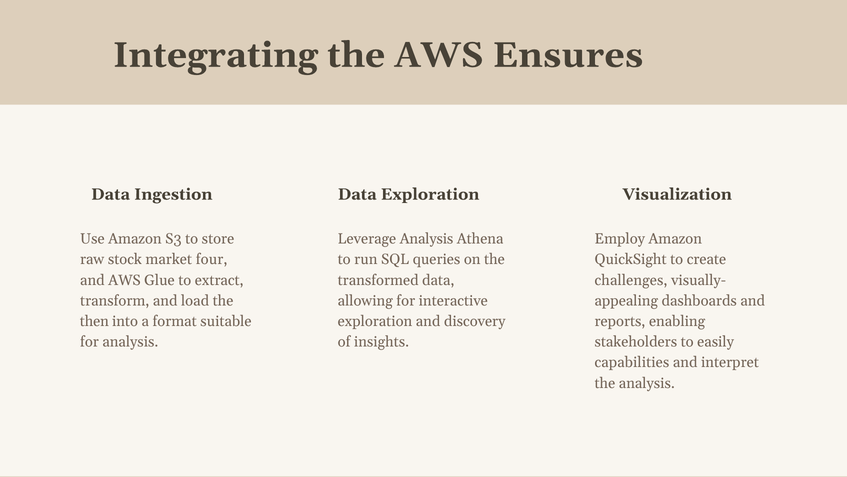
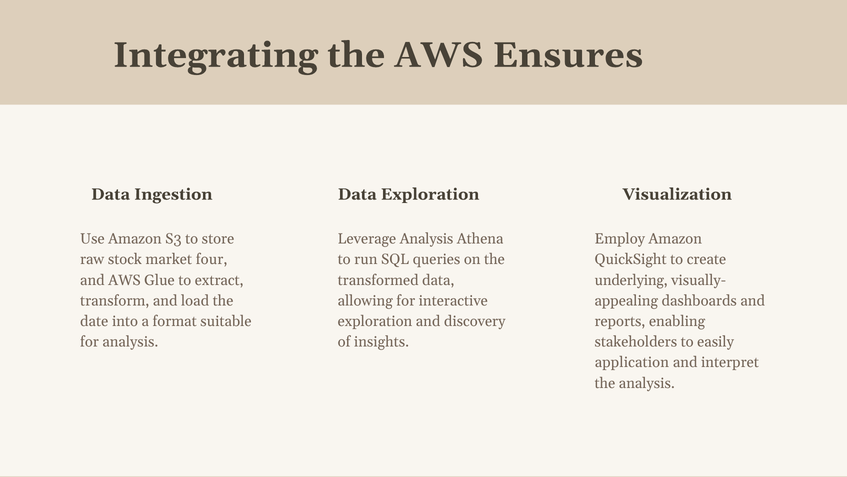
challenges: challenges -> underlying (631, 280)
then: then -> date (94, 321)
capabilities: capabilities -> application (632, 362)
